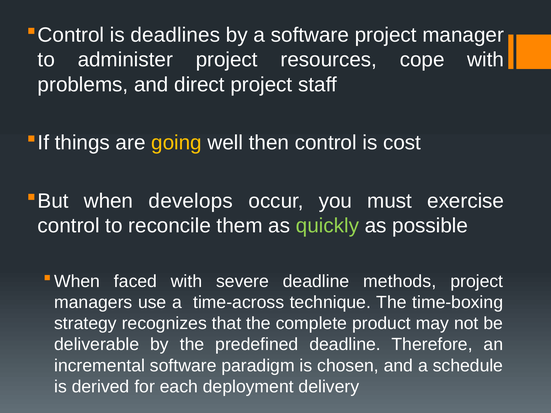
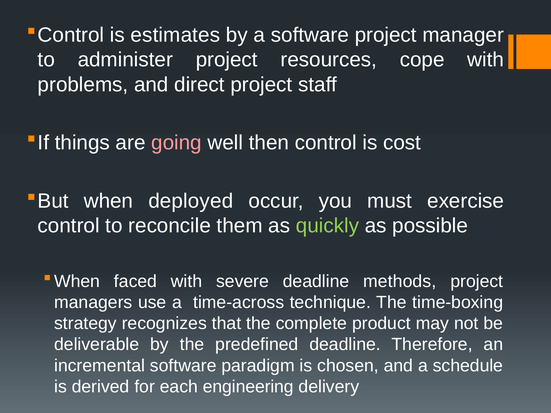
deadlines: deadlines -> estimates (175, 35)
going colour: yellow -> pink (177, 143)
develops: develops -> deployed (191, 201)
deployment: deployment -> engineering (248, 387)
